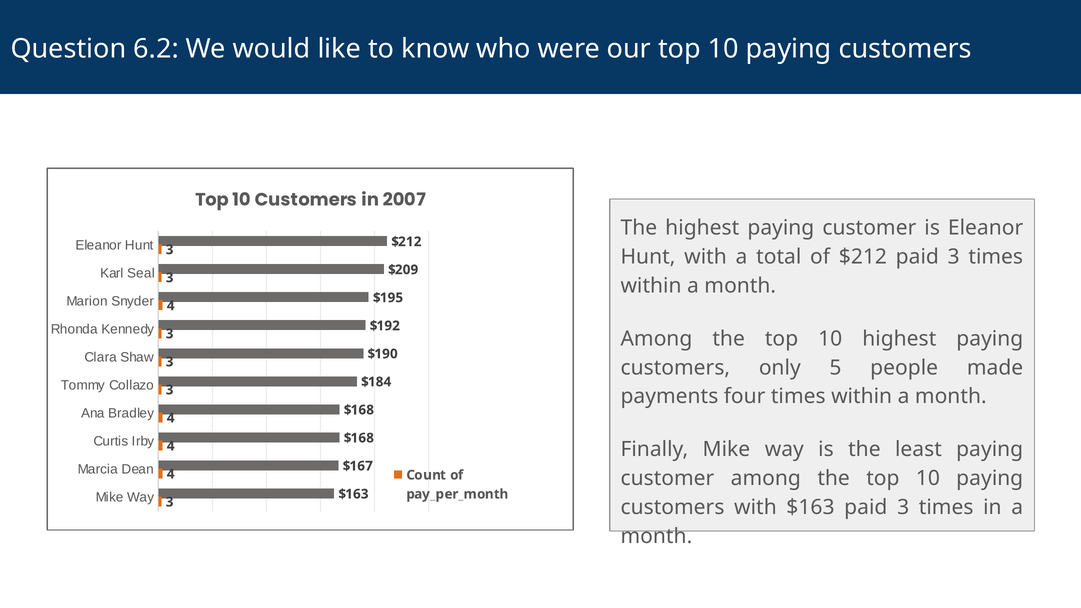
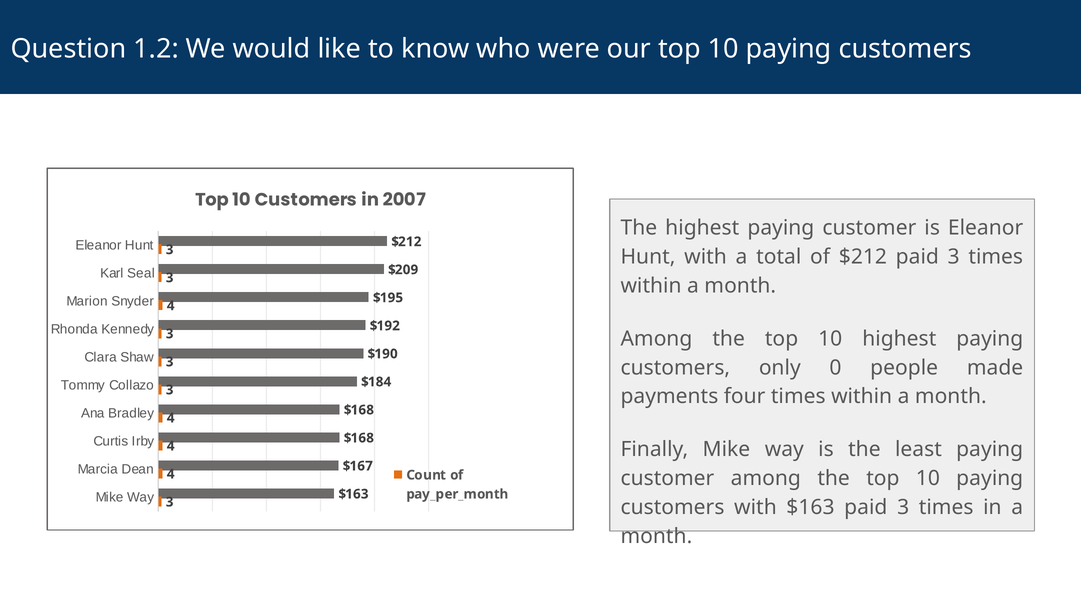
6.2: 6.2 -> 1.2 (156, 49)
5: 5 -> 0 (836, 368)
